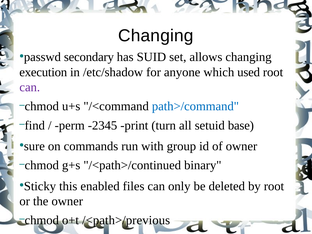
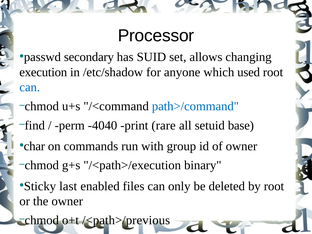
Changing: Changing -> Processor (156, 36)
can colour: purple -> blue (30, 87)
-2345: -2345 -> -4040 (103, 125)
turn: turn -> rare (164, 125)
sure: sure -> char (34, 146)
/<path>/continued: /<path>/continued -> /<path>/execution (132, 165)
this: this -> last (68, 186)
